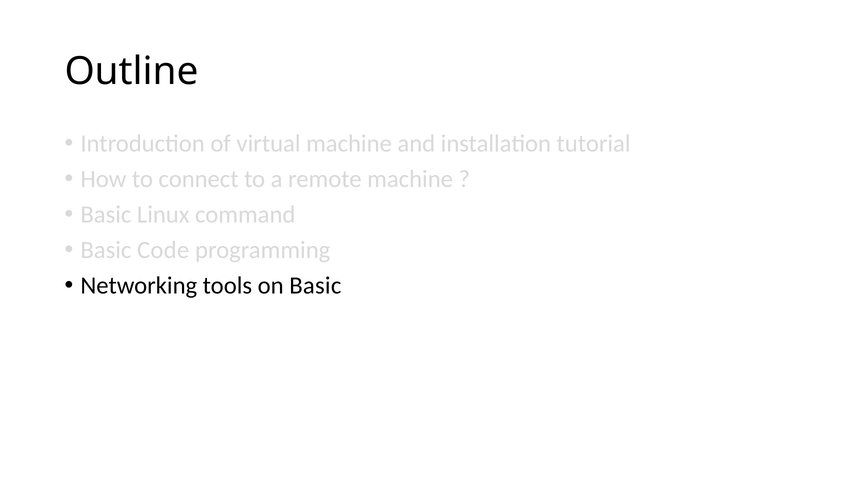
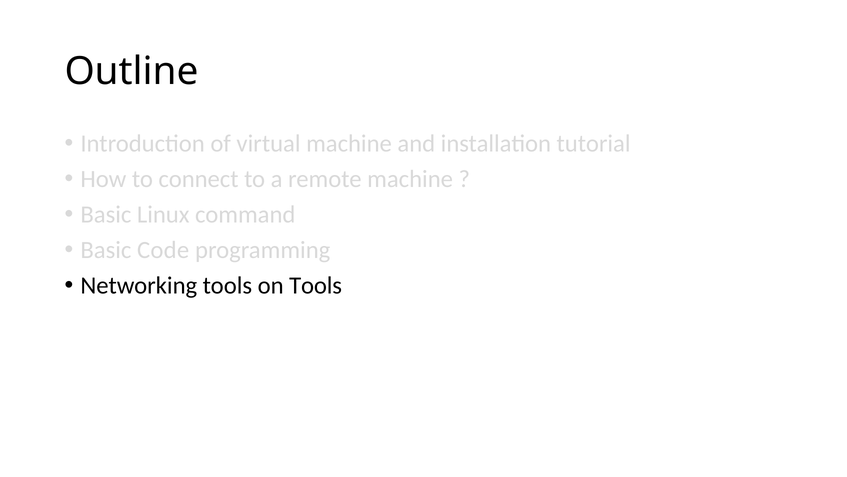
on Basic: Basic -> Tools (316, 285)
